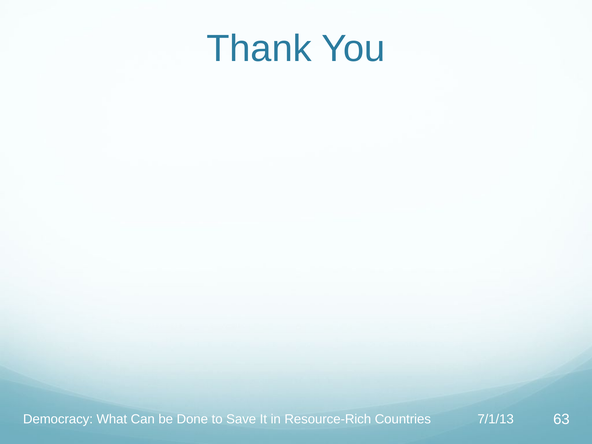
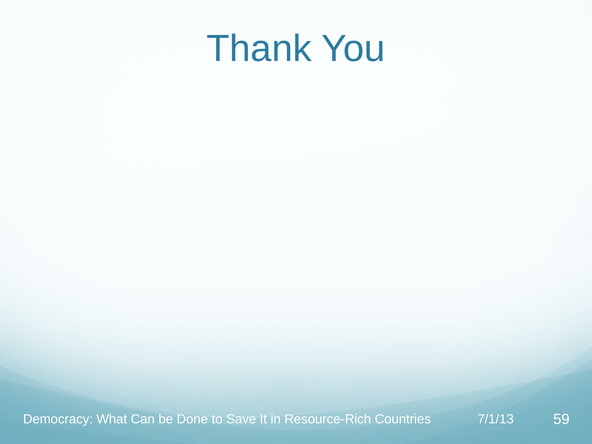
63: 63 -> 59 (561, 419)
